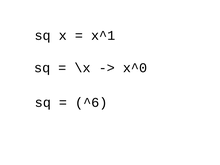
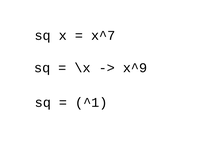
x^1: x^1 -> x^7 (103, 35)
x^0: x^0 -> x^9 (135, 68)
^6: ^6 -> ^1 (91, 102)
